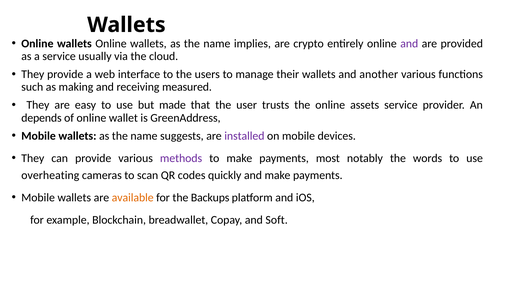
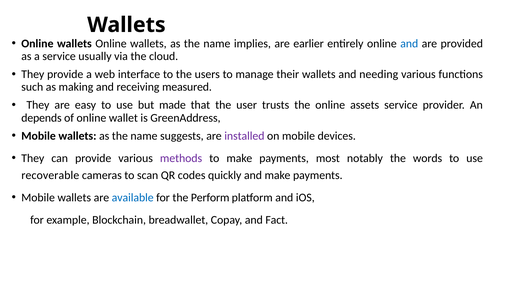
crypto: crypto -> earlier (309, 43)
and colour: purple -> blue (409, 43)
another: another -> needing (379, 74)
overheating: overheating -> recoverable (50, 175)
available colour: orange -> blue (133, 197)
Backups: Backups -> Perform (210, 197)
Soft: Soft -> Fact (277, 220)
